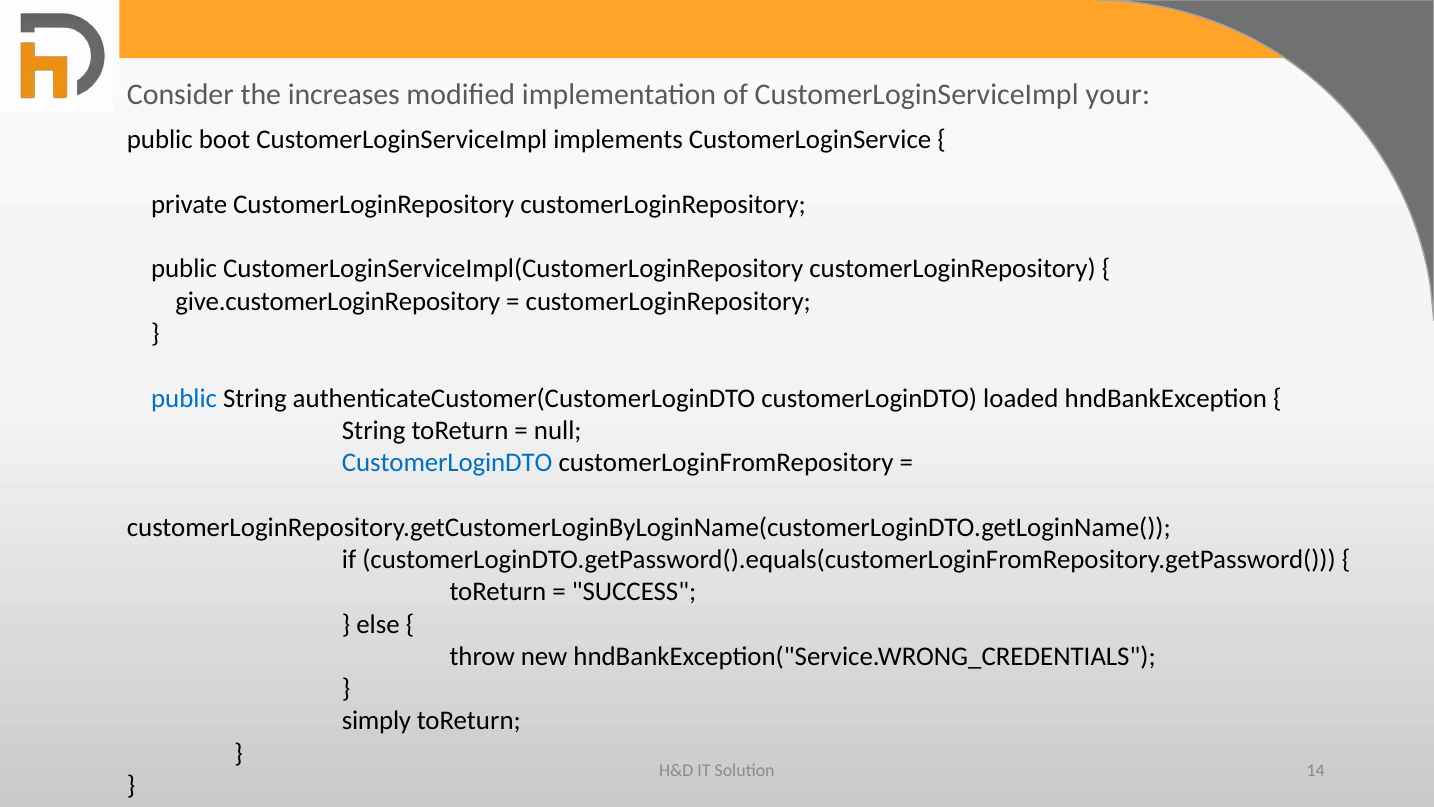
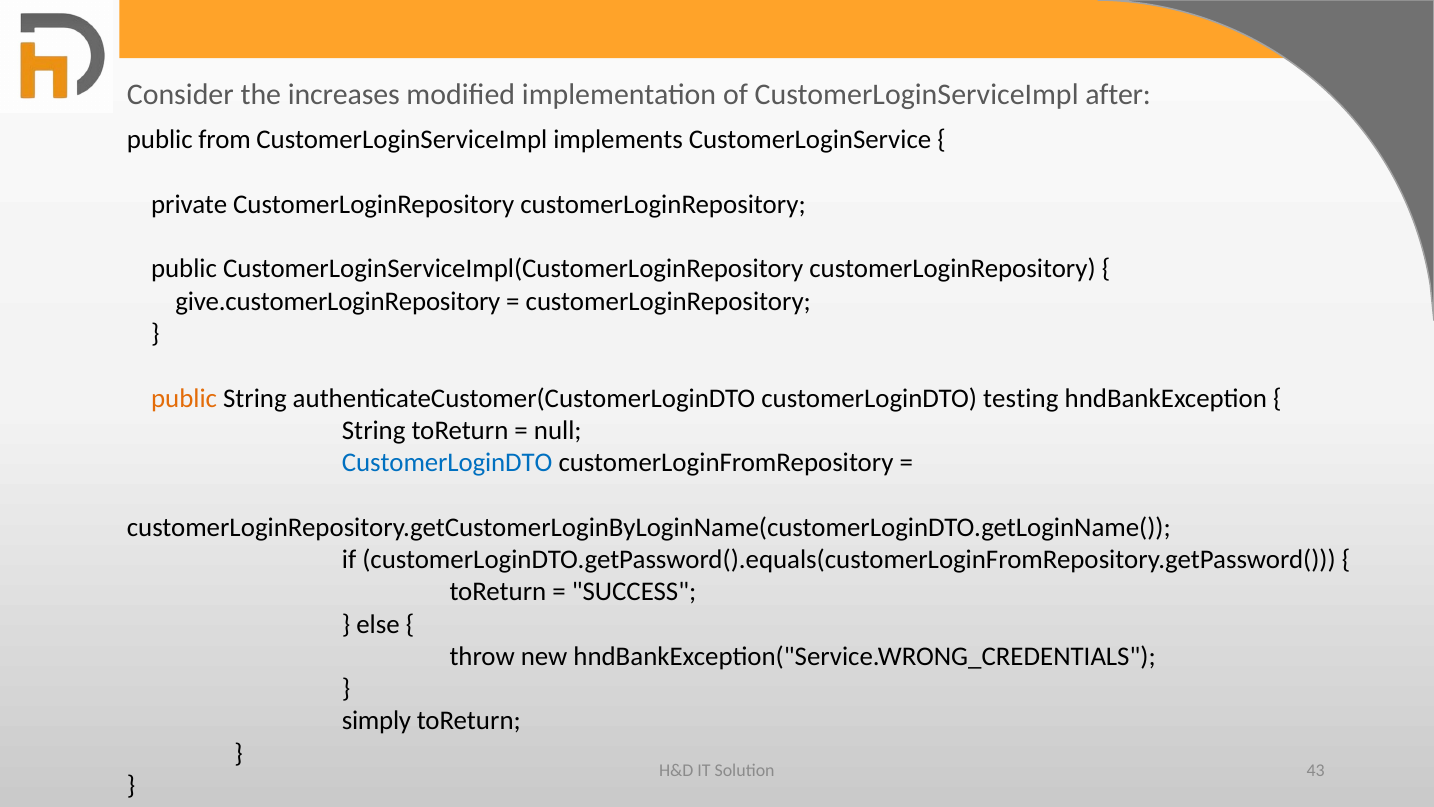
your: your -> after (1118, 95)
boot: boot -> from (225, 140)
public colour: blue -> orange (184, 398)
loaded: loaded -> testing (1021, 398)
14: 14 -> 43 (1316, 770)
